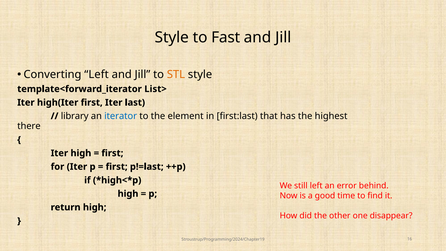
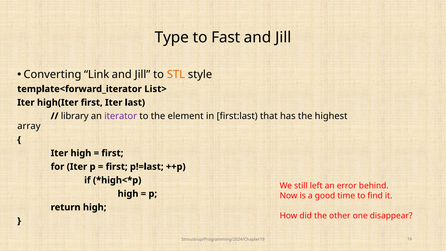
Style: Style -> Type (172, 38)
Converting Left: Left -> Link (97, 74)
iterator colour: blue -> purple (121, 116)
there: there -> array (29, 126)
